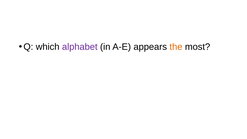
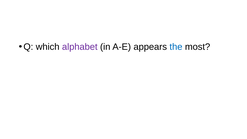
the colour: orange -> blue (176, 47)
